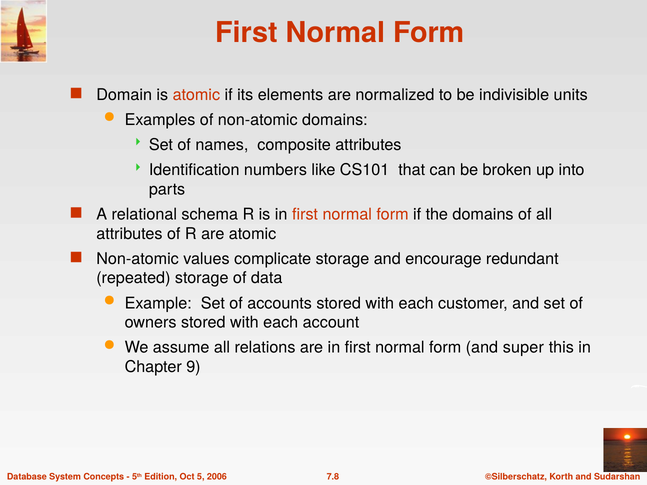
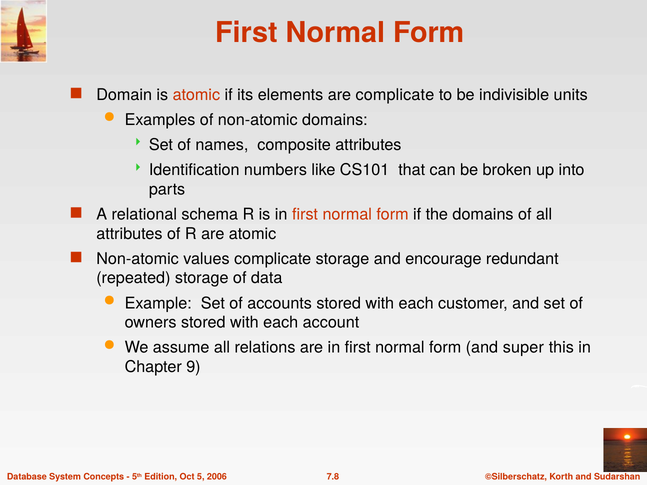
are normalized: normalized -> complicate (395, 95)
